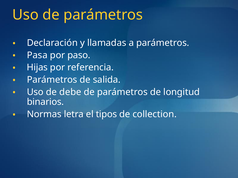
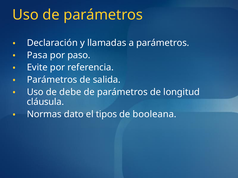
Hijas: Hijas -> Evite (37, 68)
binarios: binarios -> cláusula (45, 102)
letra: letra -> dato (74, 115)
collection: collection -> booleana (155, 115)
